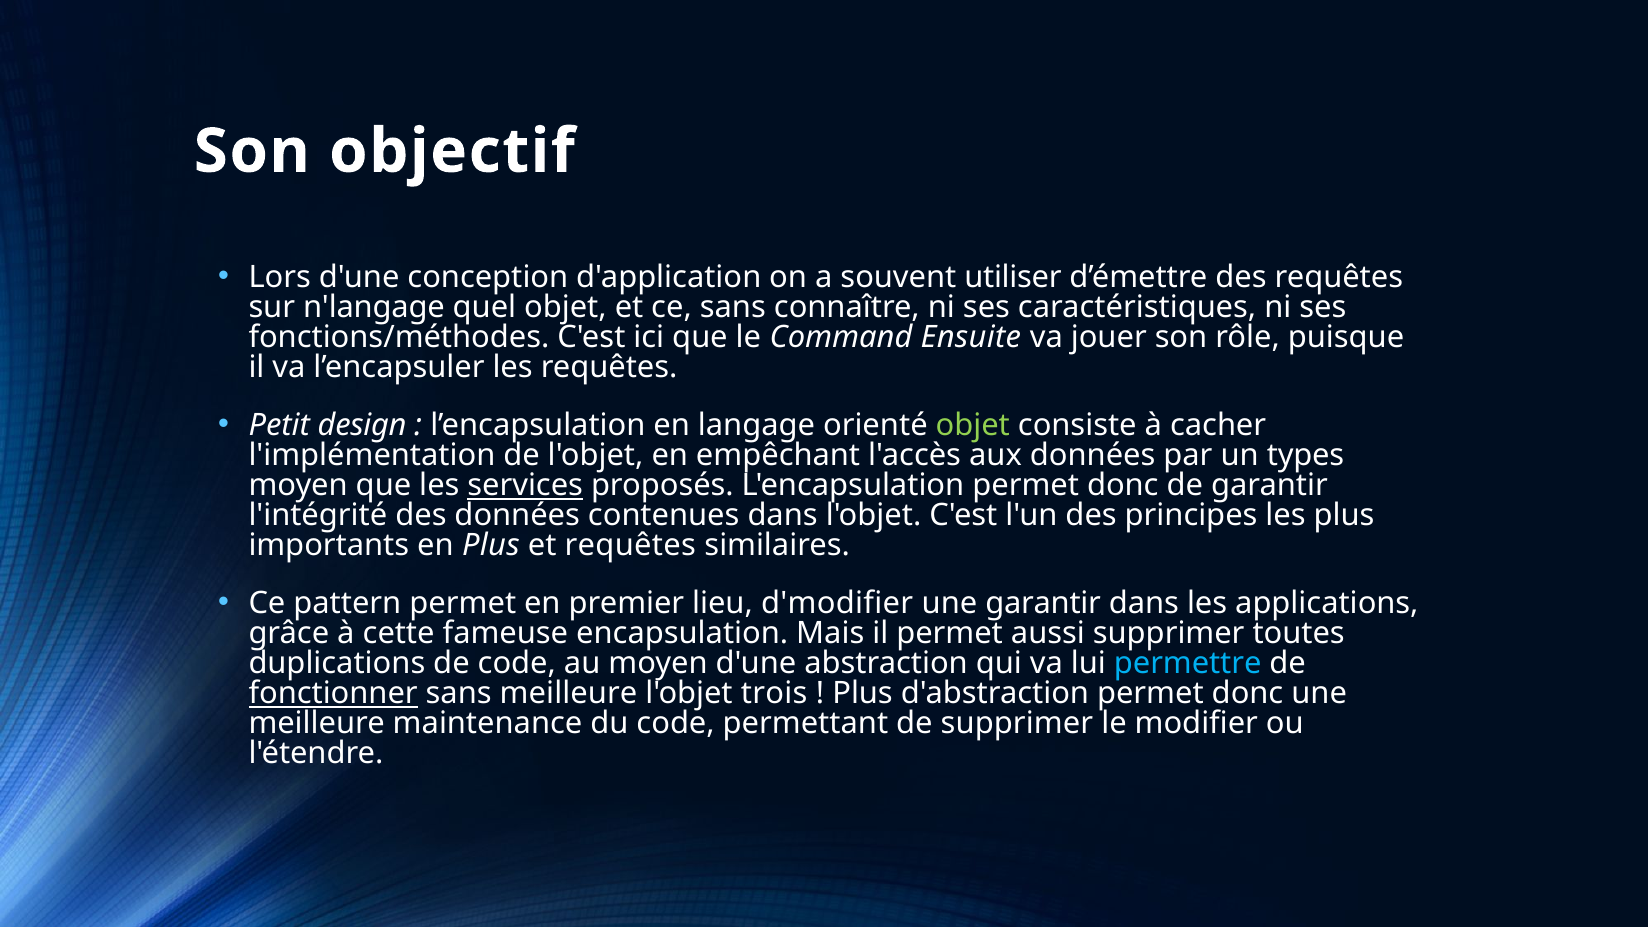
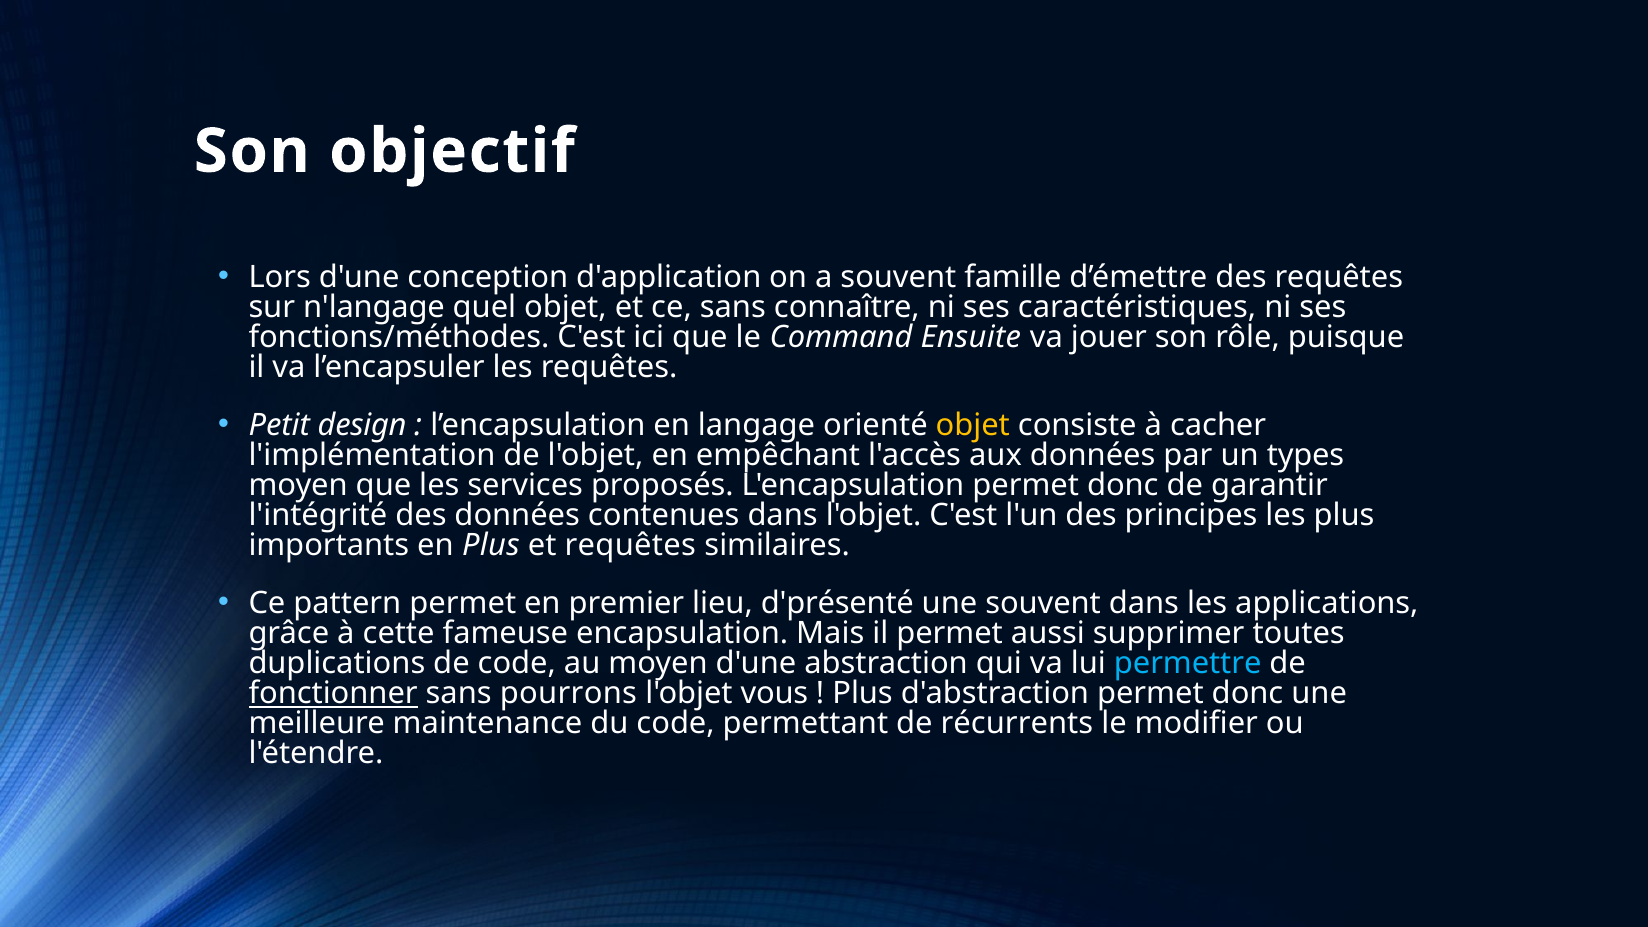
utiliser: utiliser -> famille (1013, 278)
objet colour: light green -> yellow (973, 426)
services underline: present -> none (525, 486)
d'modifier: d'modifier -> d'présenté (837, 603)
une garantir: garantir -> souvent (1043, 603)
sans meilleure: meilleure -> pourrons (568, 694)
trois: trois -> vous (774, 694)
de supprimer: supprimer -> récurrents (1017, 724)
